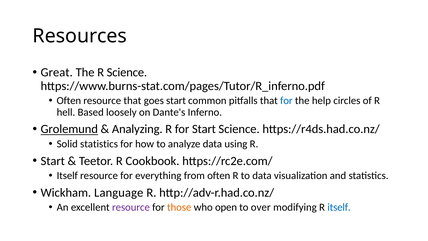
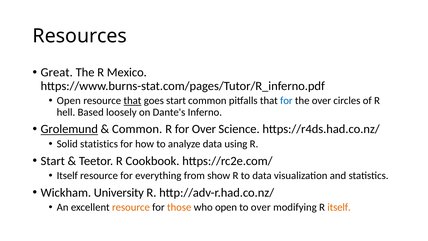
R Science: Science -> Mexico (127, 72)
Often: Often -> Open (69, 101)
that underline: none -> present (132, 101)
the help: help -> over (321, 101)
Analyzing: Analyzing -> Common (137, 129)
for Start: Start -> Over (204, 129)
from often: often -> show (219, 175)
Language: Language -> University (119, 192)
resource colour: purple -> orange (131, 207)
itself colour: blue -> orange (339, 207)
